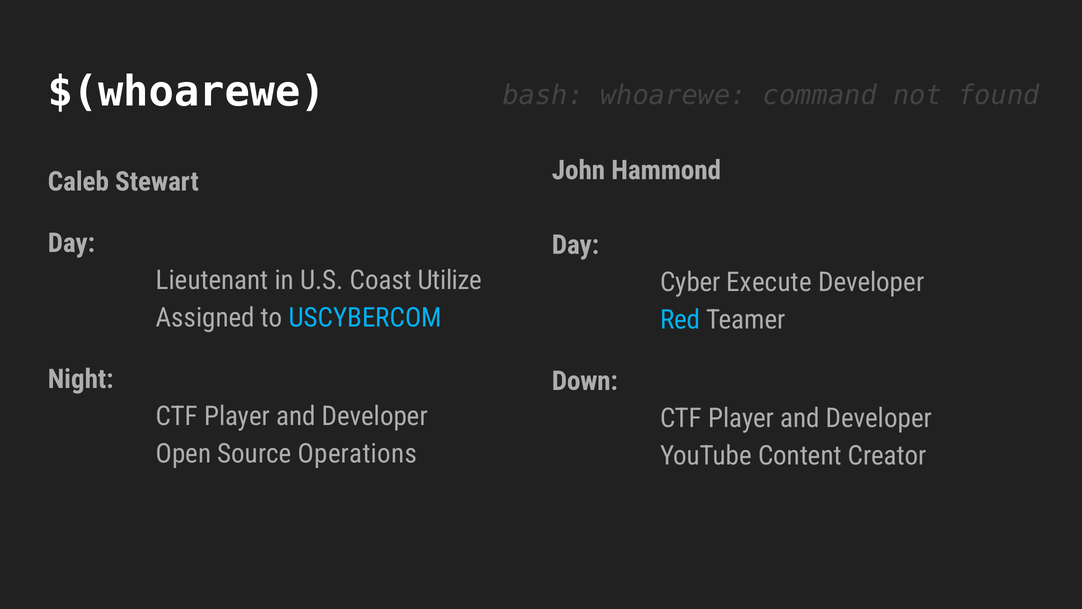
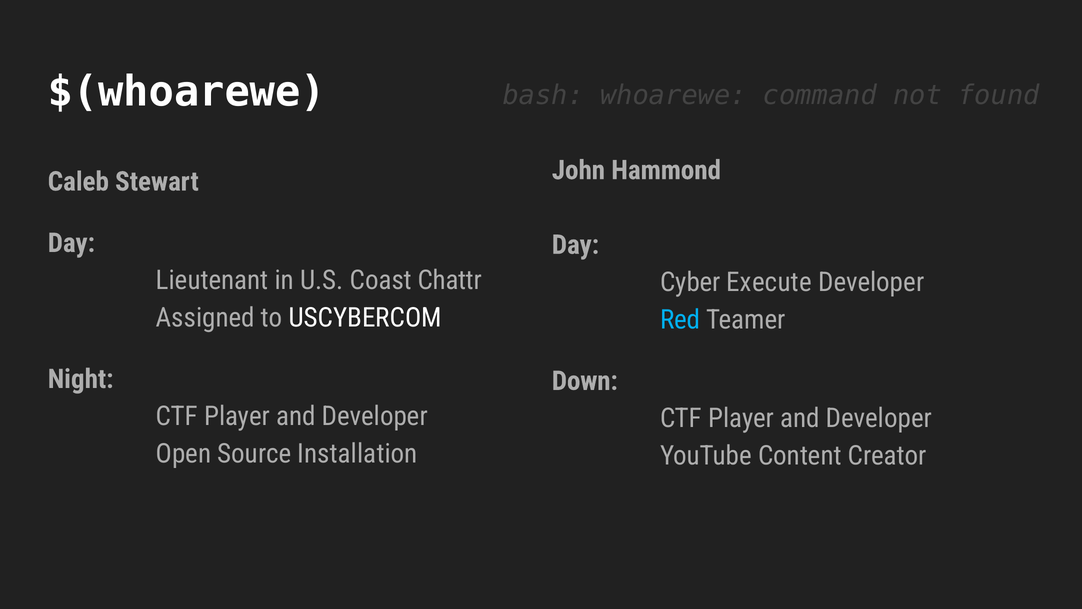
Utilize: Utilize -> Chattr (450, 280)
USCYBERCOM colour: light blue -> white (365, 318)
Operations: Operations -> Installation (357, 453)
